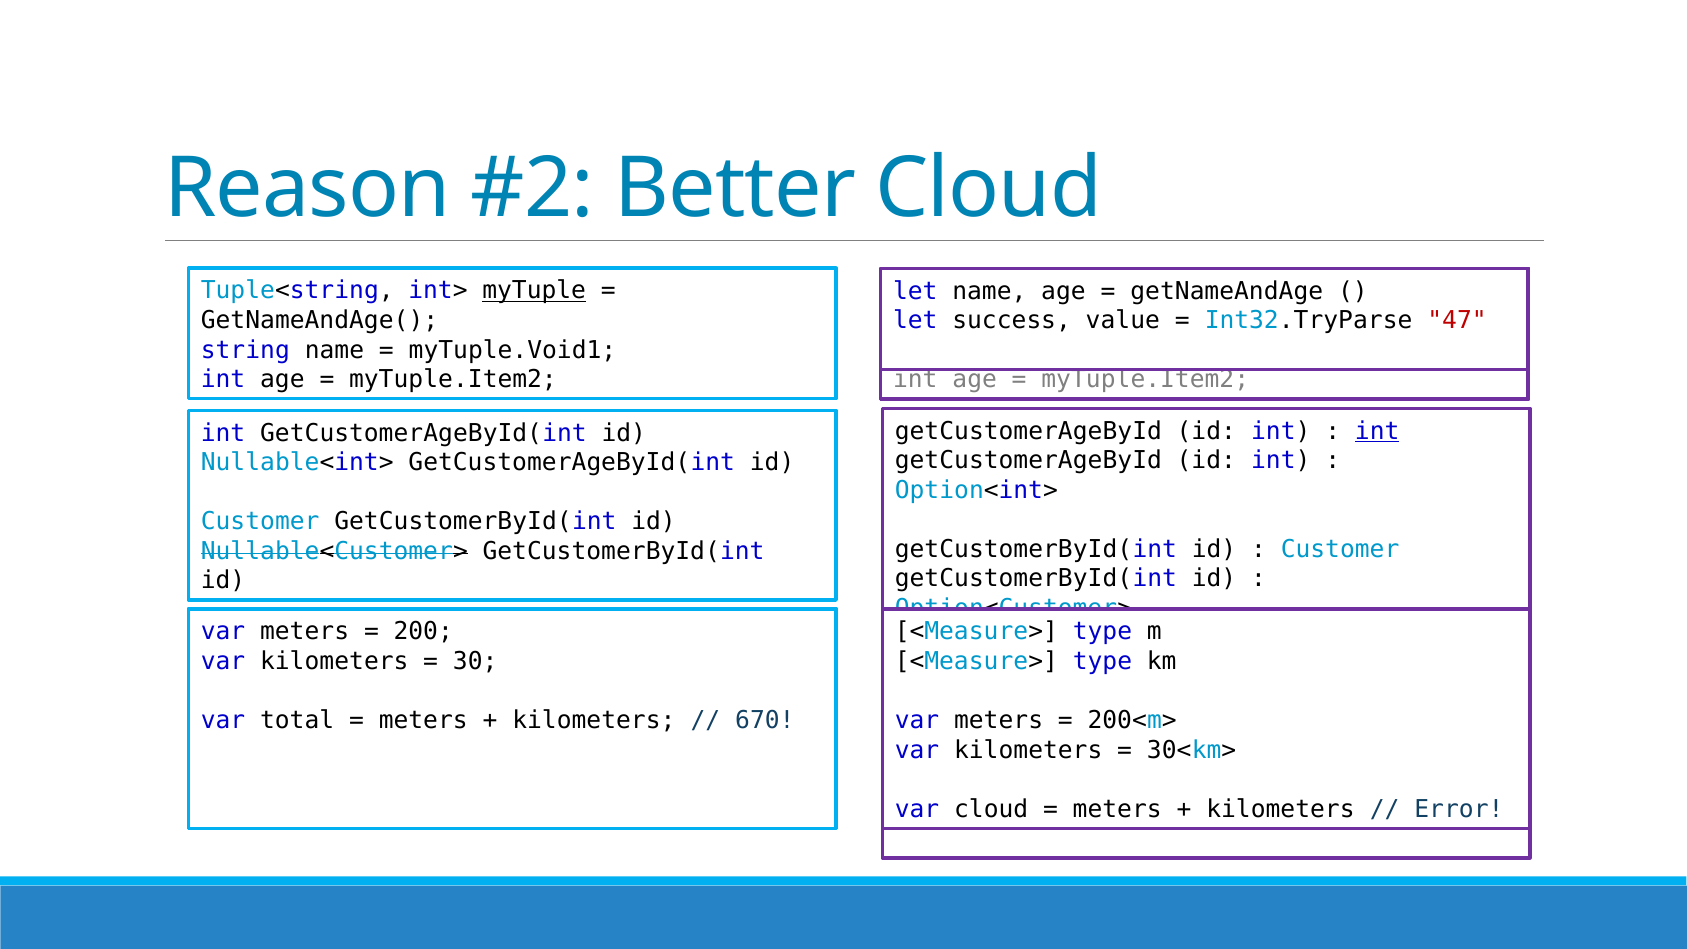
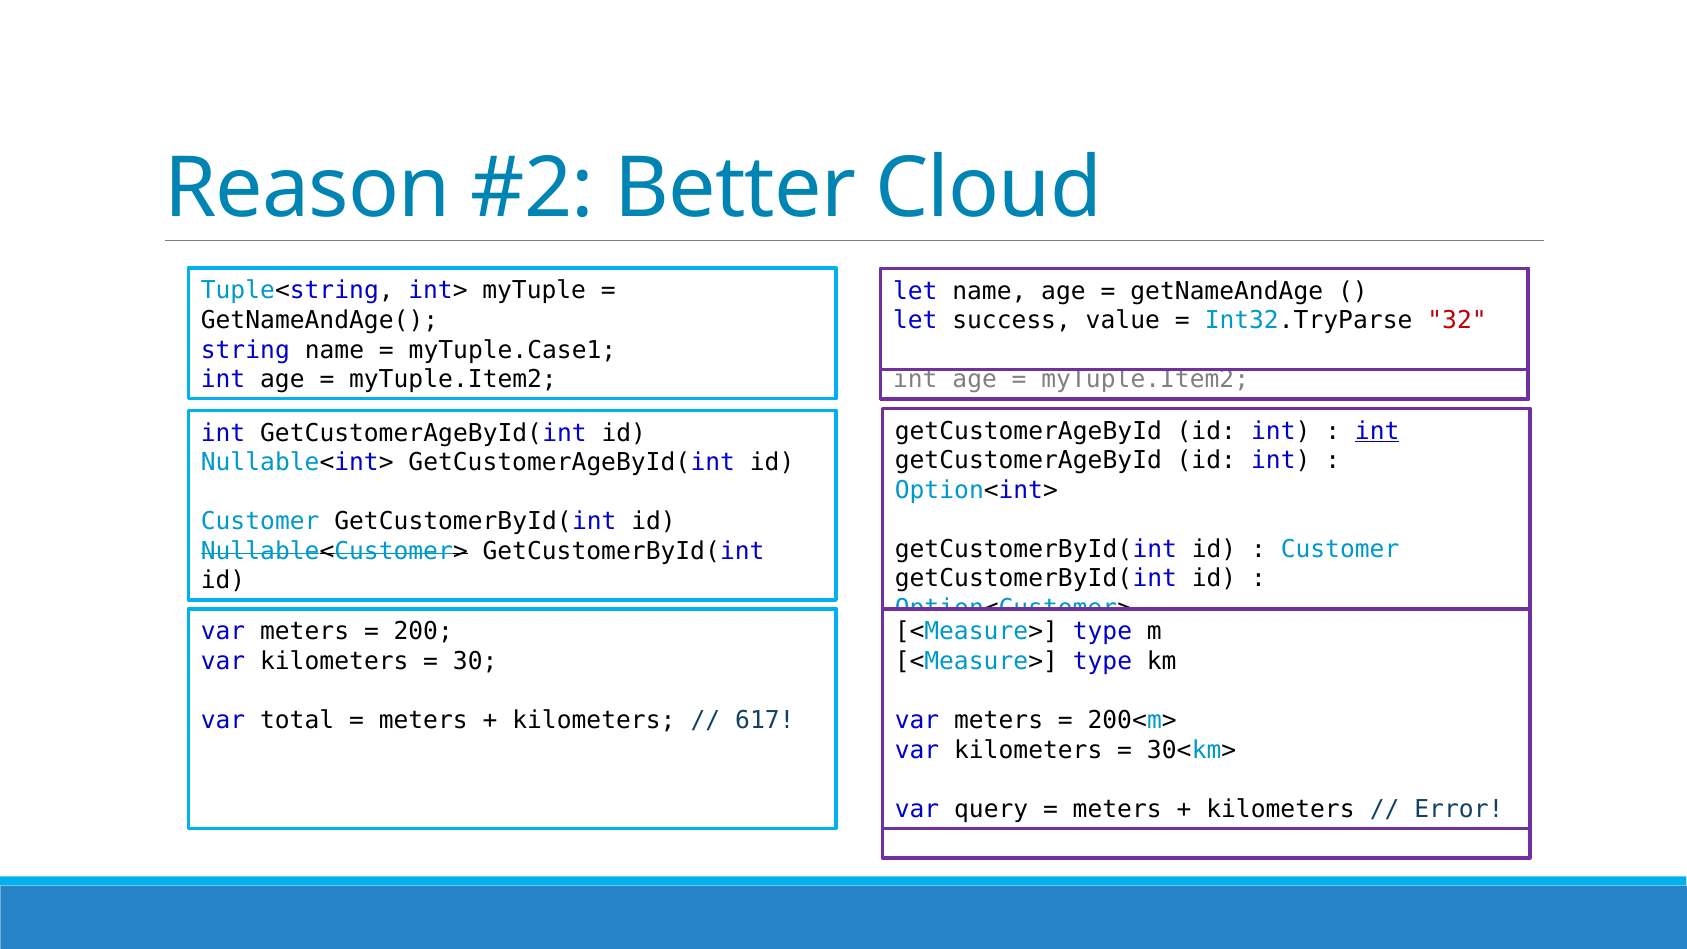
myTuple underline: present -> none (534, 291)
47: 47 -> 32 (1457, 321)
myTuple.Void1: myTuple.Void1 -> myTuple.Case1 (512, 350)
670: 670 -> 617 (765, 720)
var cloud: cloud -> query (991, 809)
